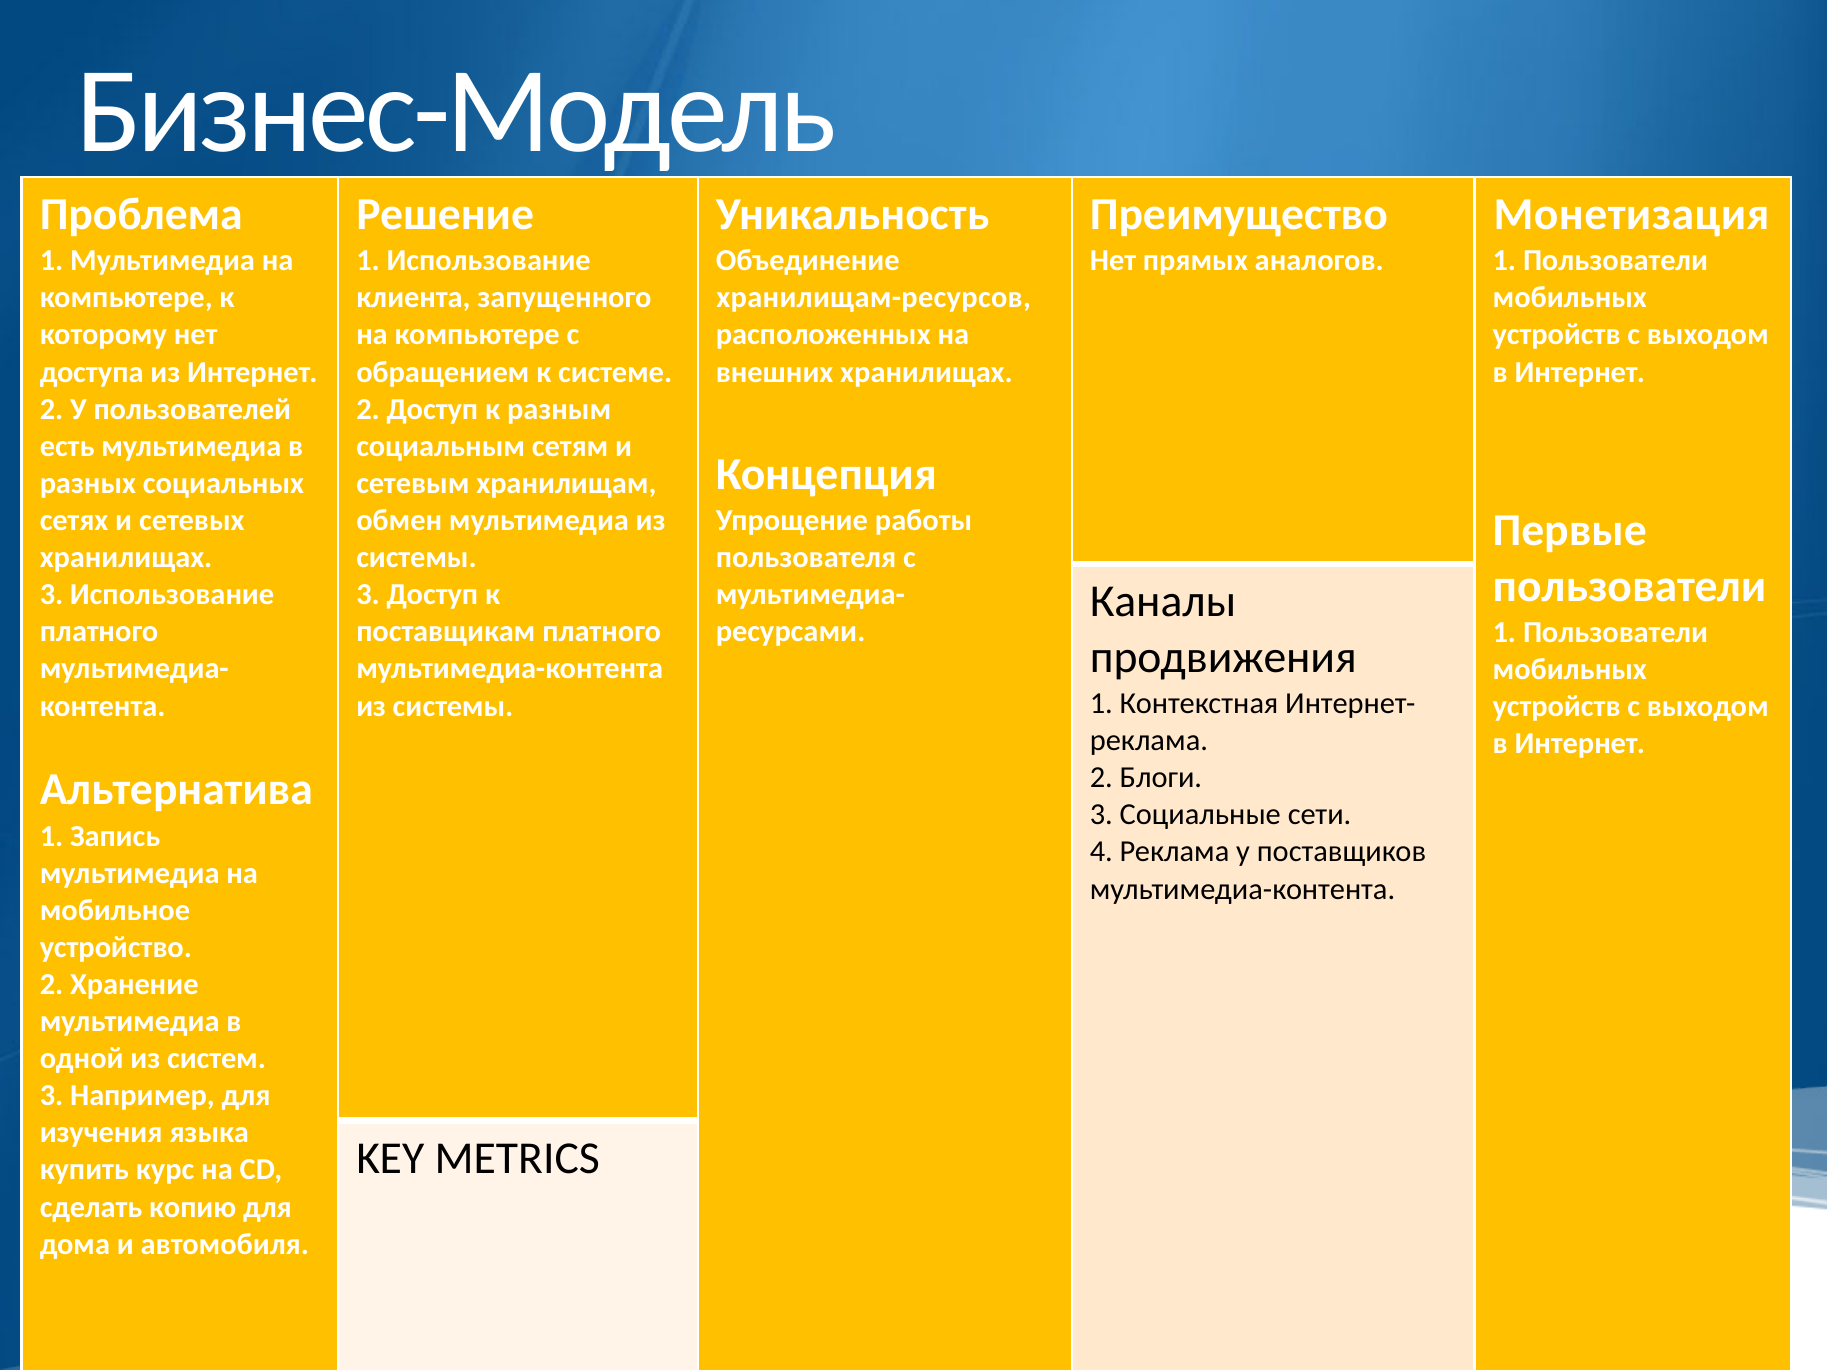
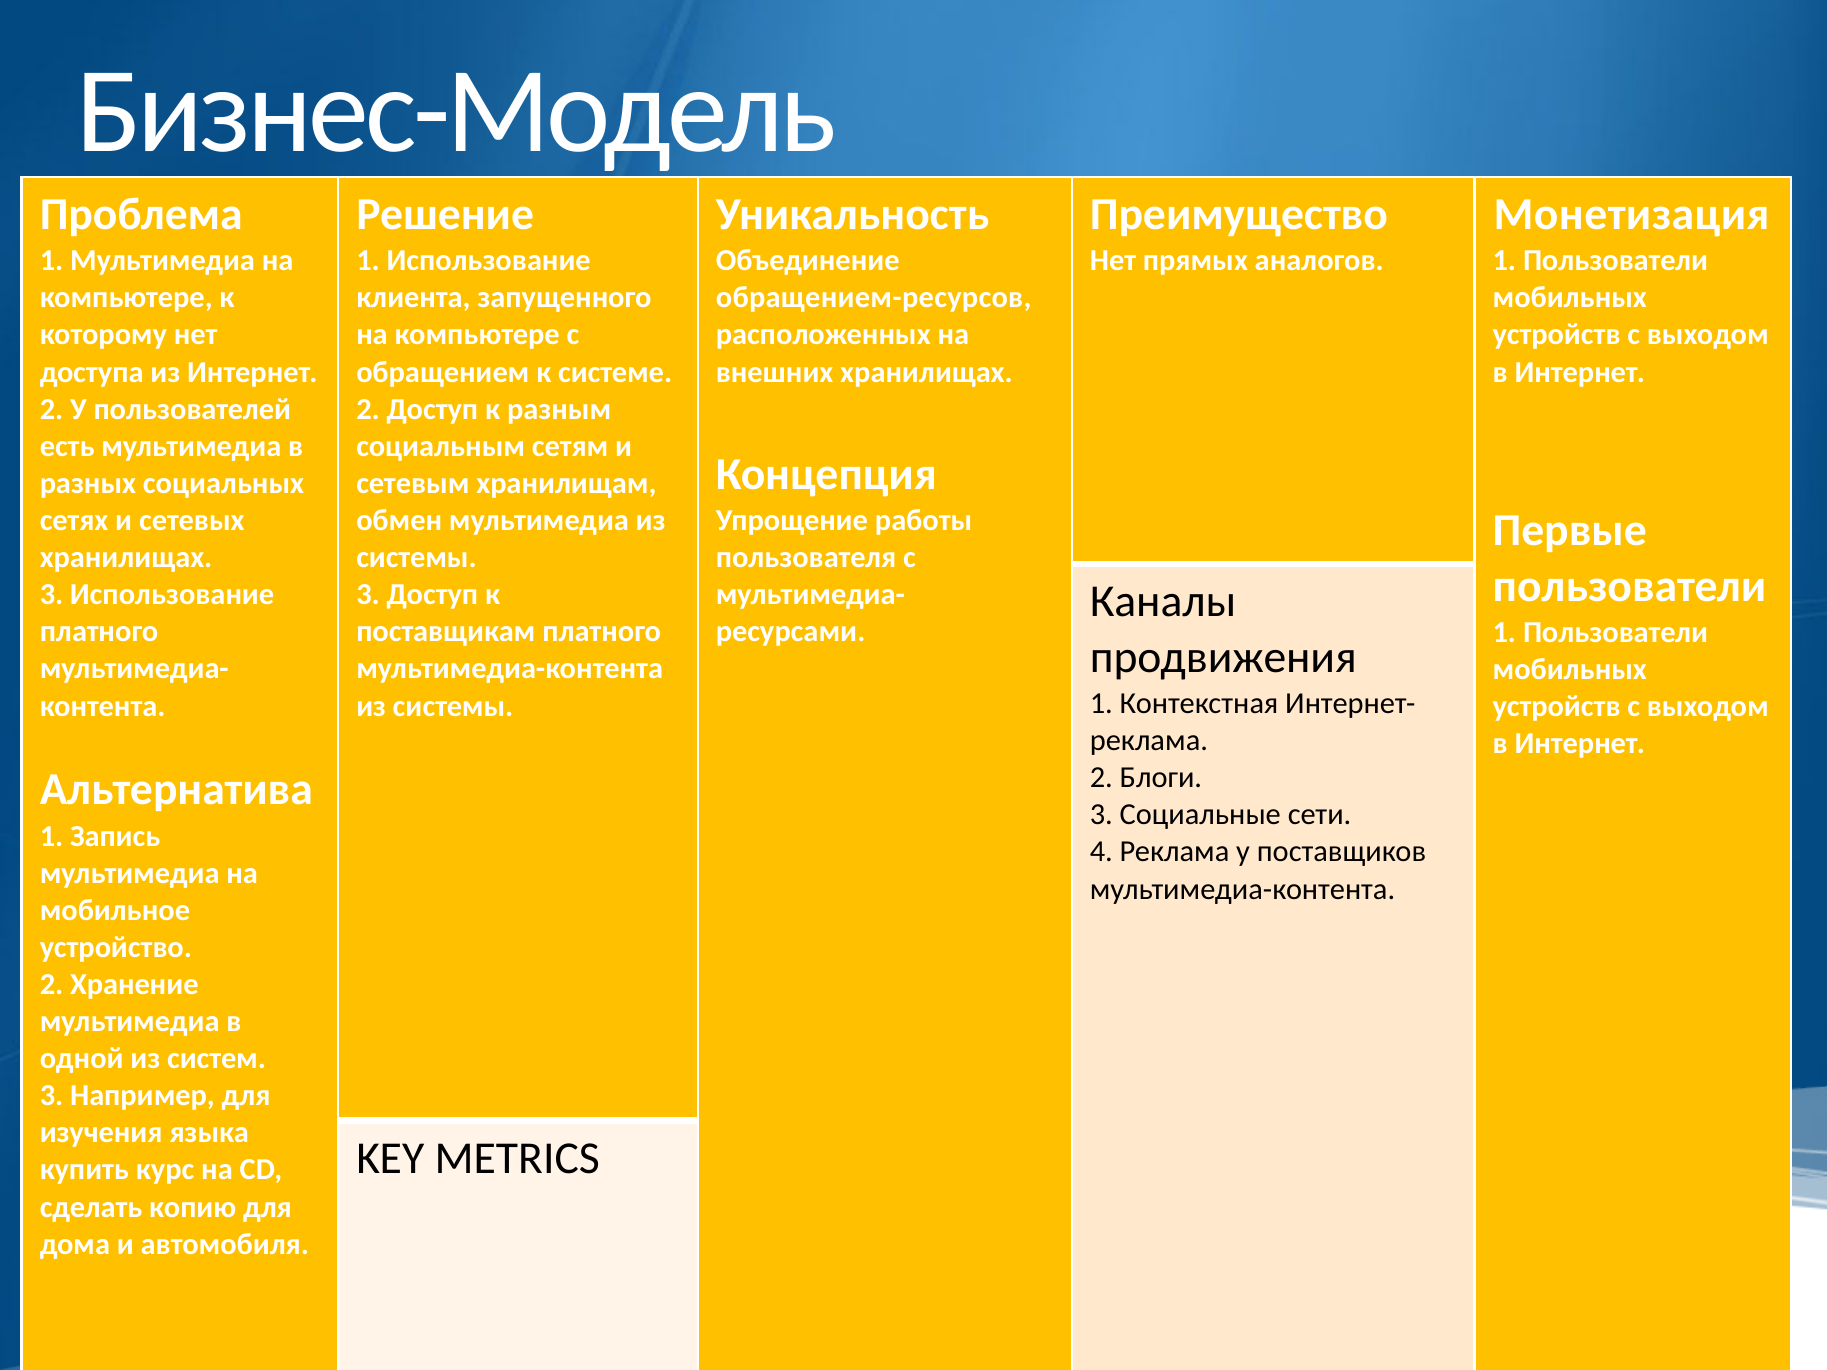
хранилищам-ресурсов: хранилищам-ресурсов -> обращением-ресурсов (874, 298)
